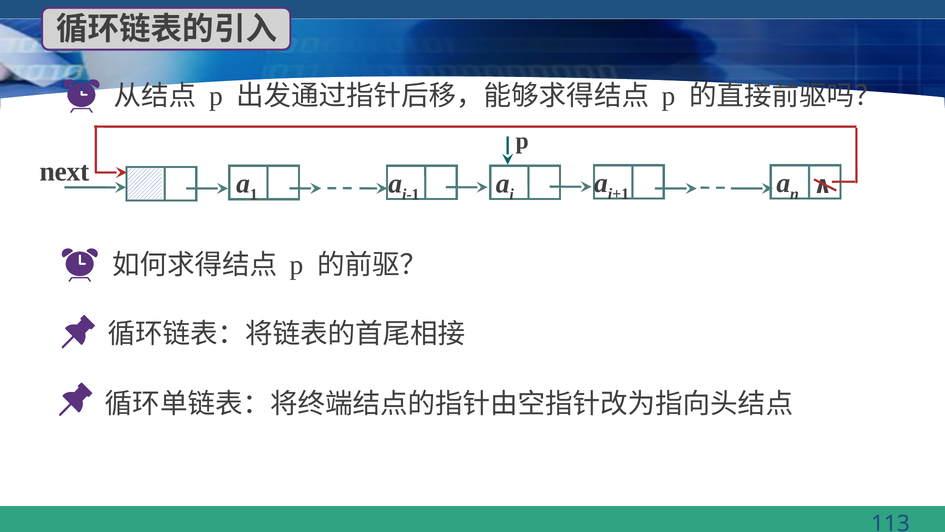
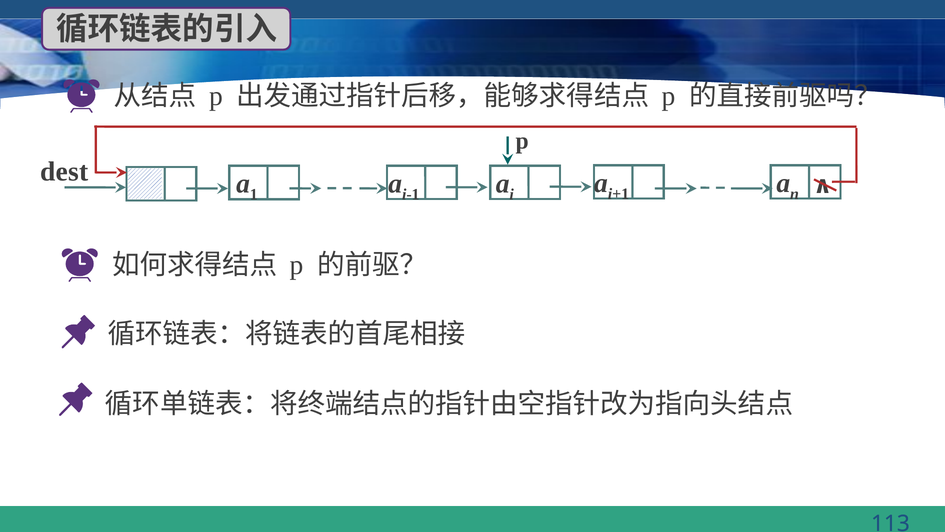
next: next -> dest (64, 171)
